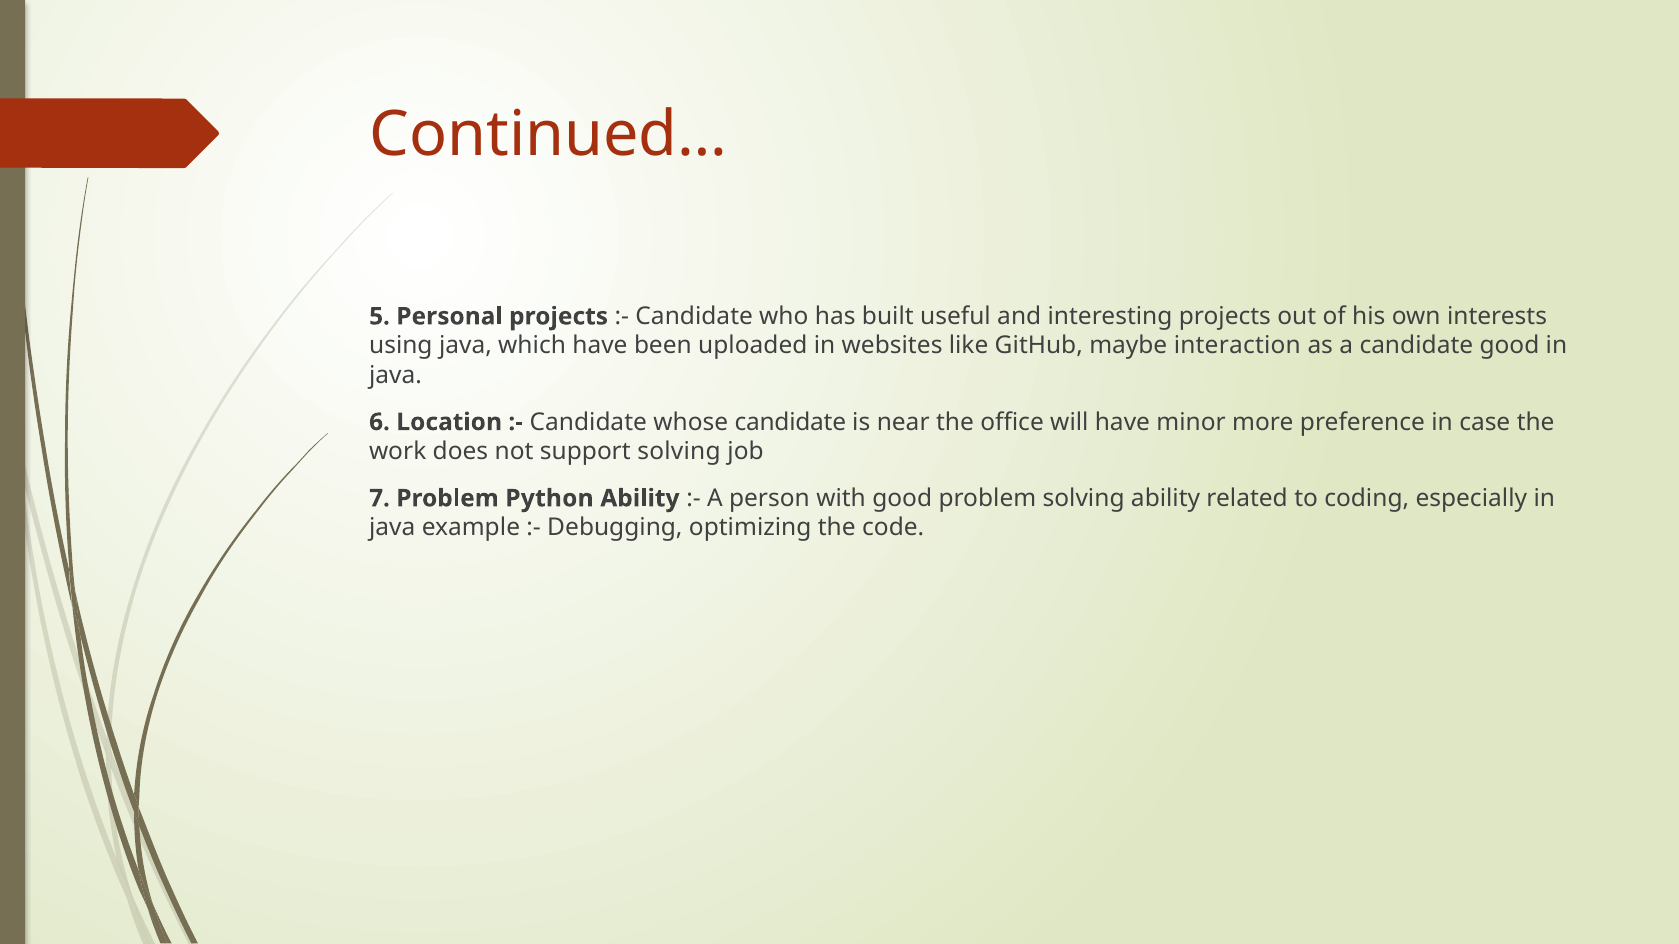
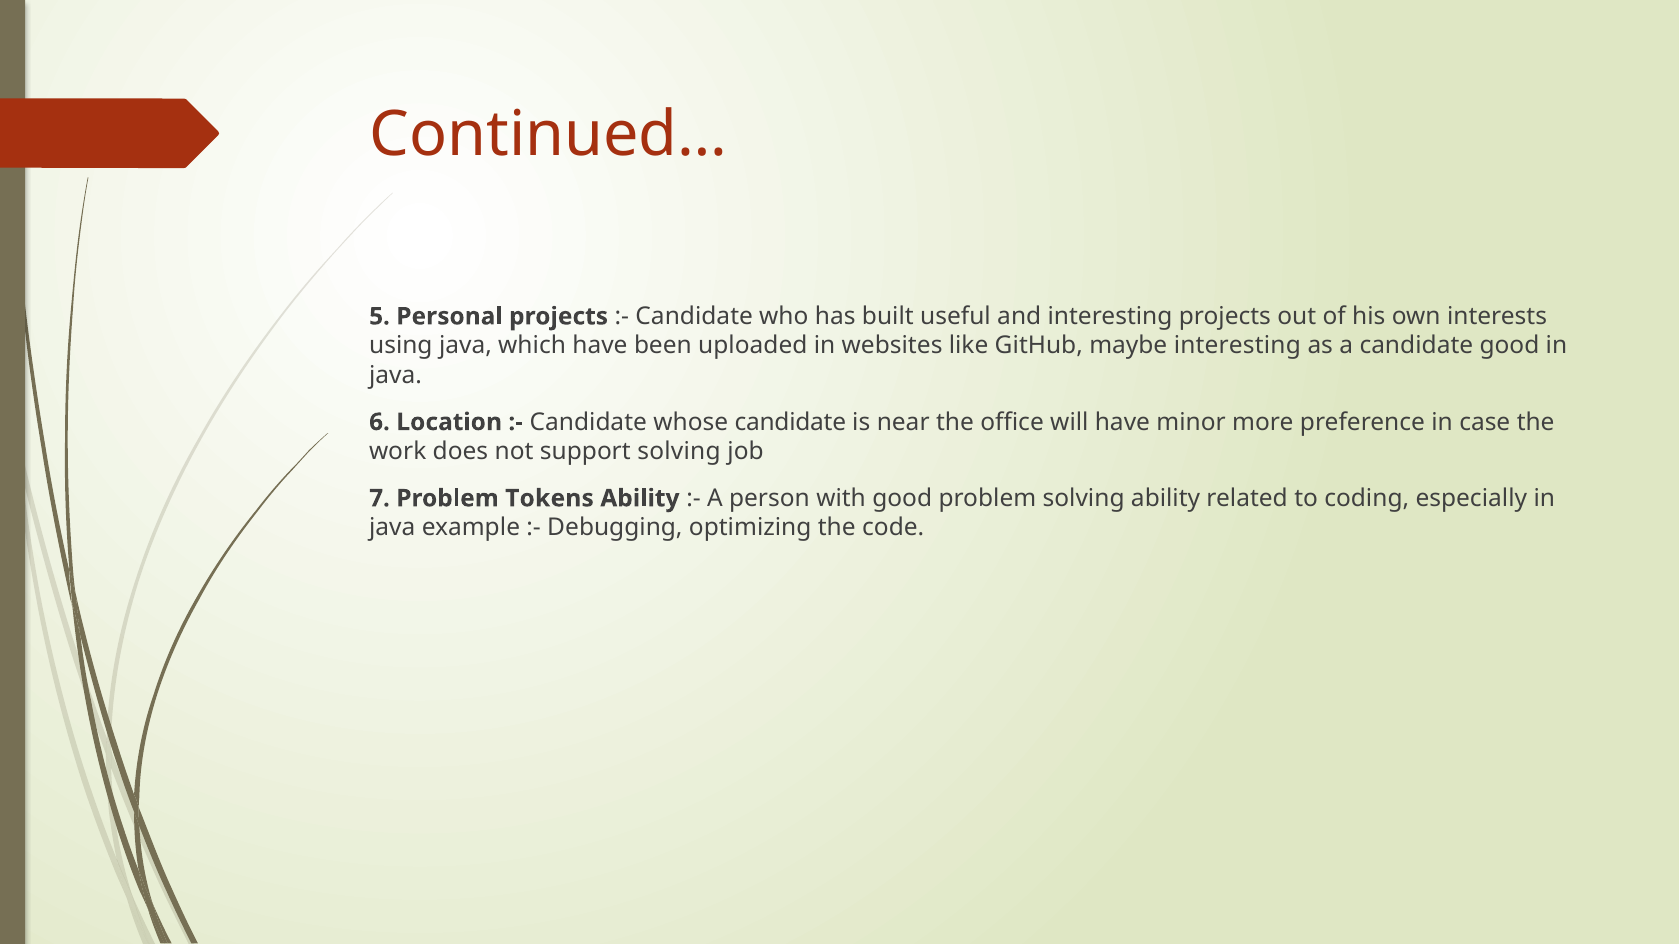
maybe interaction: interaction -> interesting (1237, 346)
Python: Python -> Tokens (549, 499)
